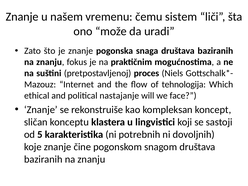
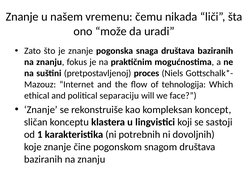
sistem: sistem -> nikada (181, 17)
nastajanje: nastajanje -> separaciju (119, 96)
5: 5 -> 1 (40, 134)
